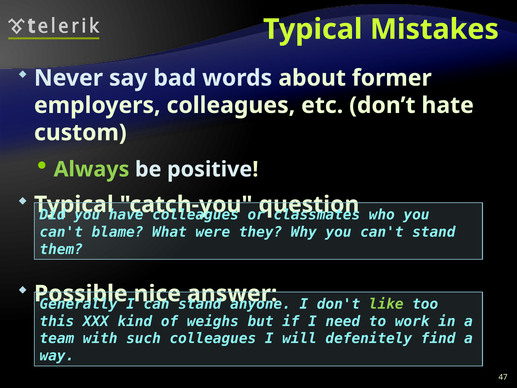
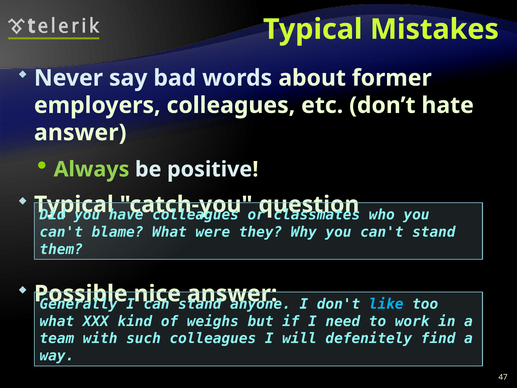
custom: custom -> answer (80, 133)
like colour: light green -> light blue (386, 304)
this: this -> what (57, 321)
